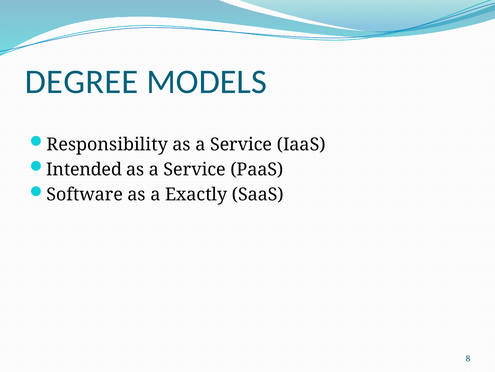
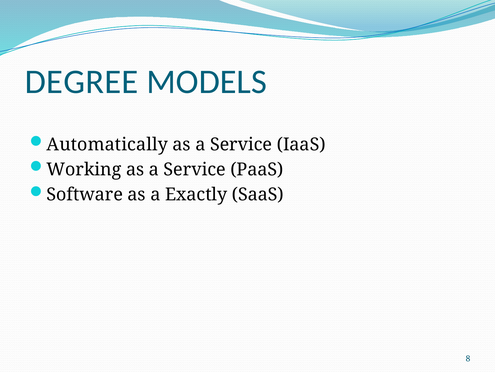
Responsibility: Responsibility -> Automatically (107, 144)
Intended: Intended -> Working (84, 169)
